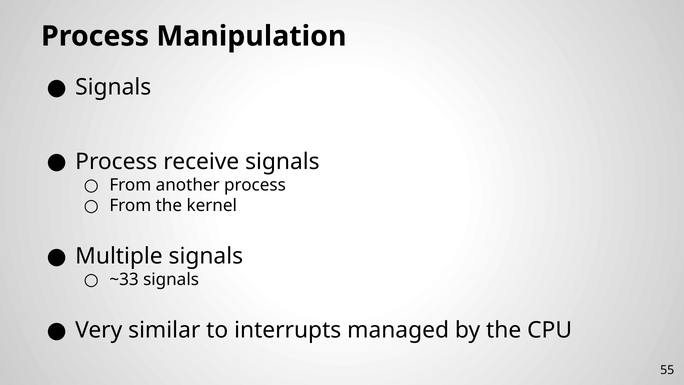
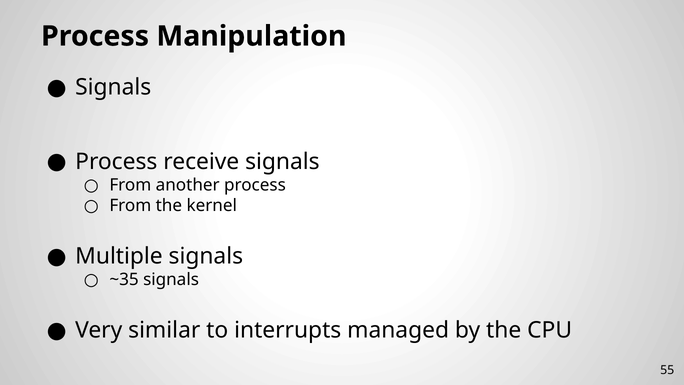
~33: ~33 -> ~35 (124, 280)
